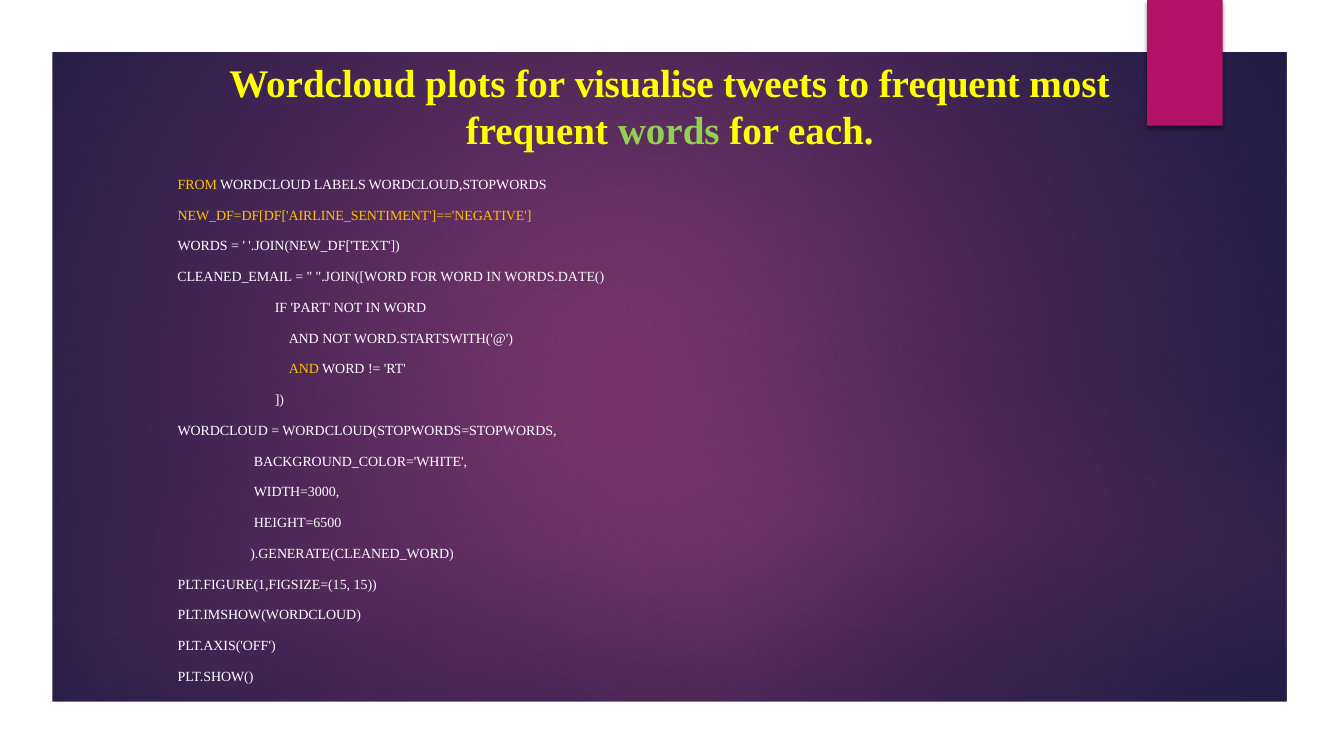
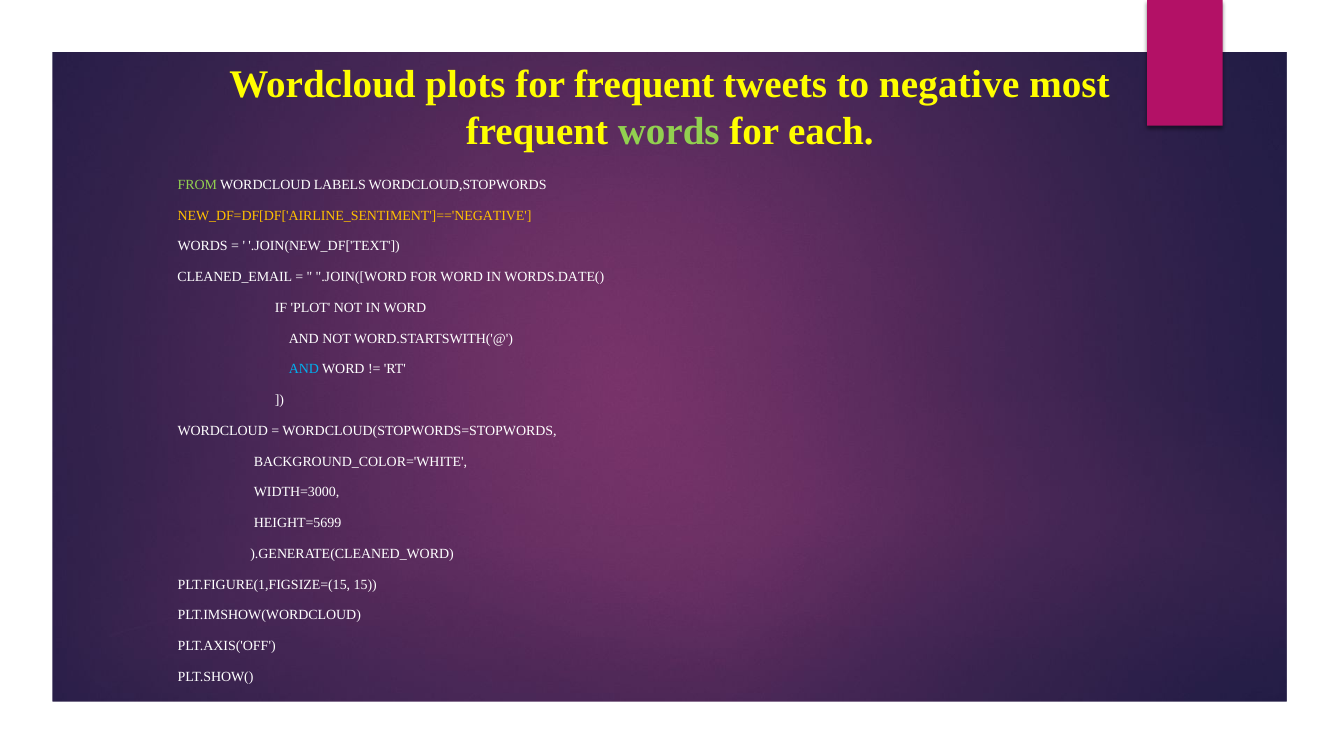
for visualise: visualise -> frequent (644, 85)
to frequent: frequent -> negative (949, 85)
FROM colour: yellow -> light green (197, 185)
PART: PART -> PLOT (311, 308)
AND colour: yellow -> light blue (304, 369)
HEIGHT=6500: HEIGHT=6500 -> HEIGHT=5699 (298, 523)
